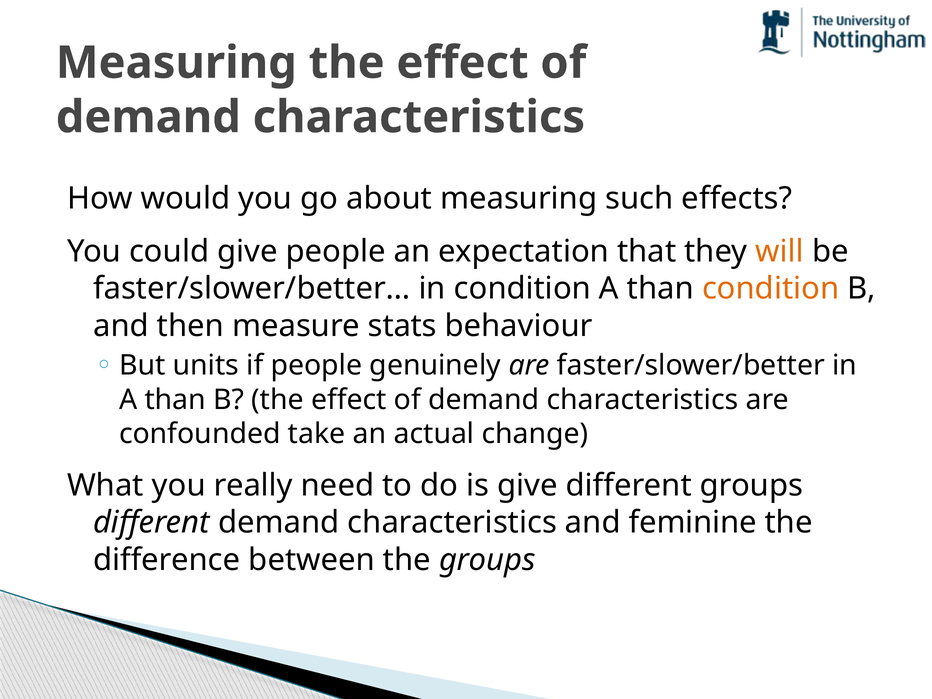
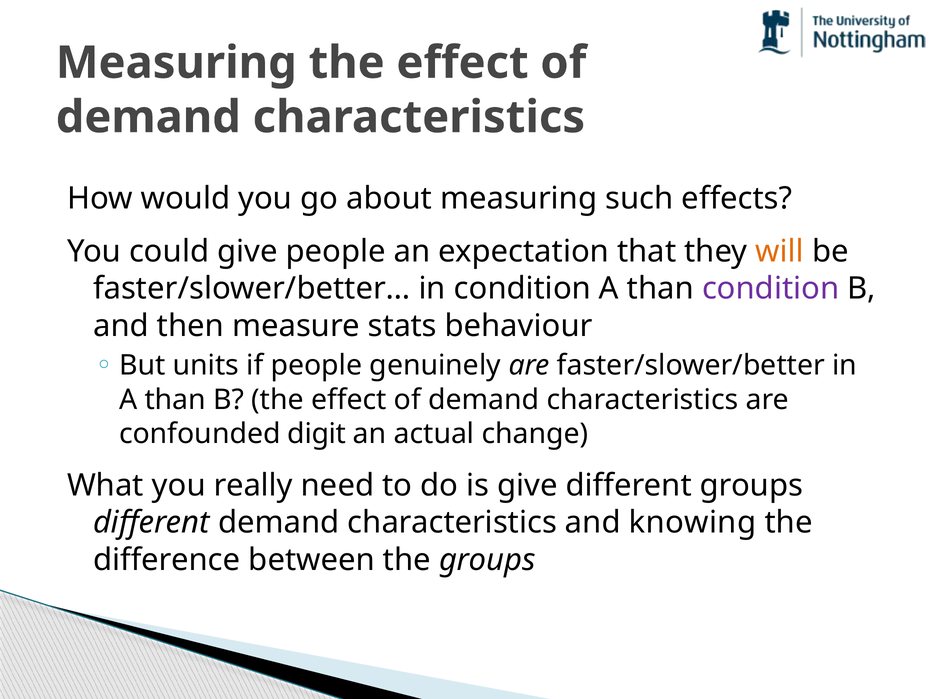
condition colour: orange -> purple (771, 289)
take: take -> digit (317, 434)
feminine: feminine -> knowing (693, 523)
